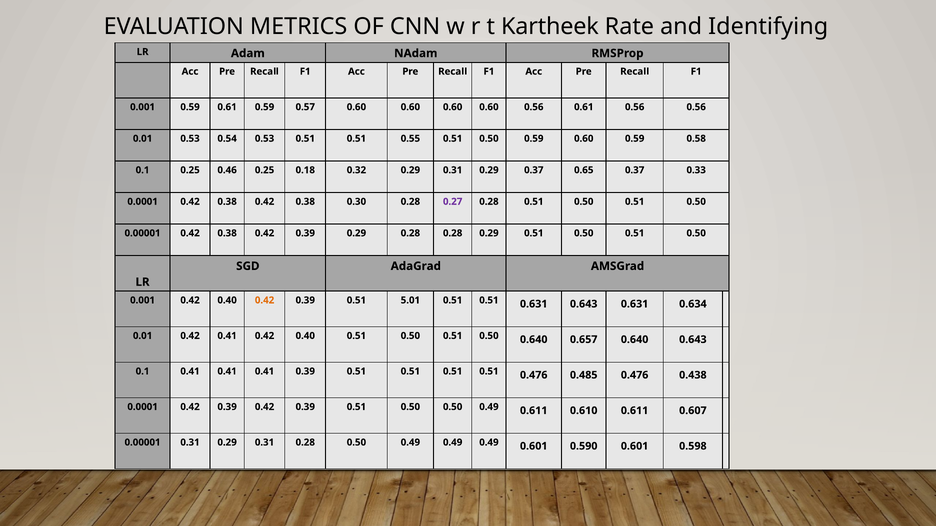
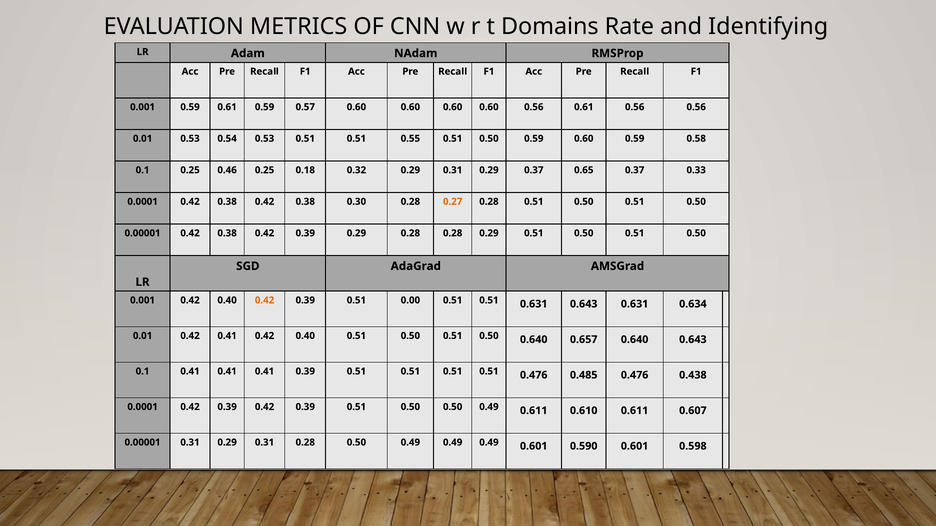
Kartheek: Kartheek -> Domains (550, 26)
0.27 colour: purple -> orange (453, 202)
5.01: 5.01 -> 0.00 (410, 300)
